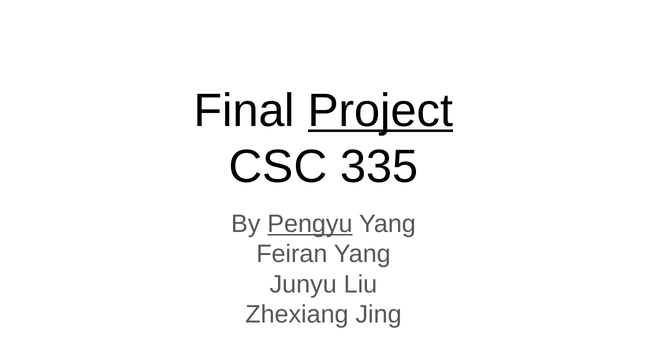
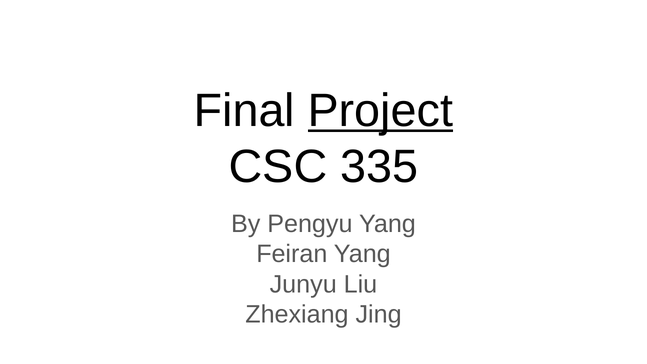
Pengyu underline: present -> none (310, 224)
